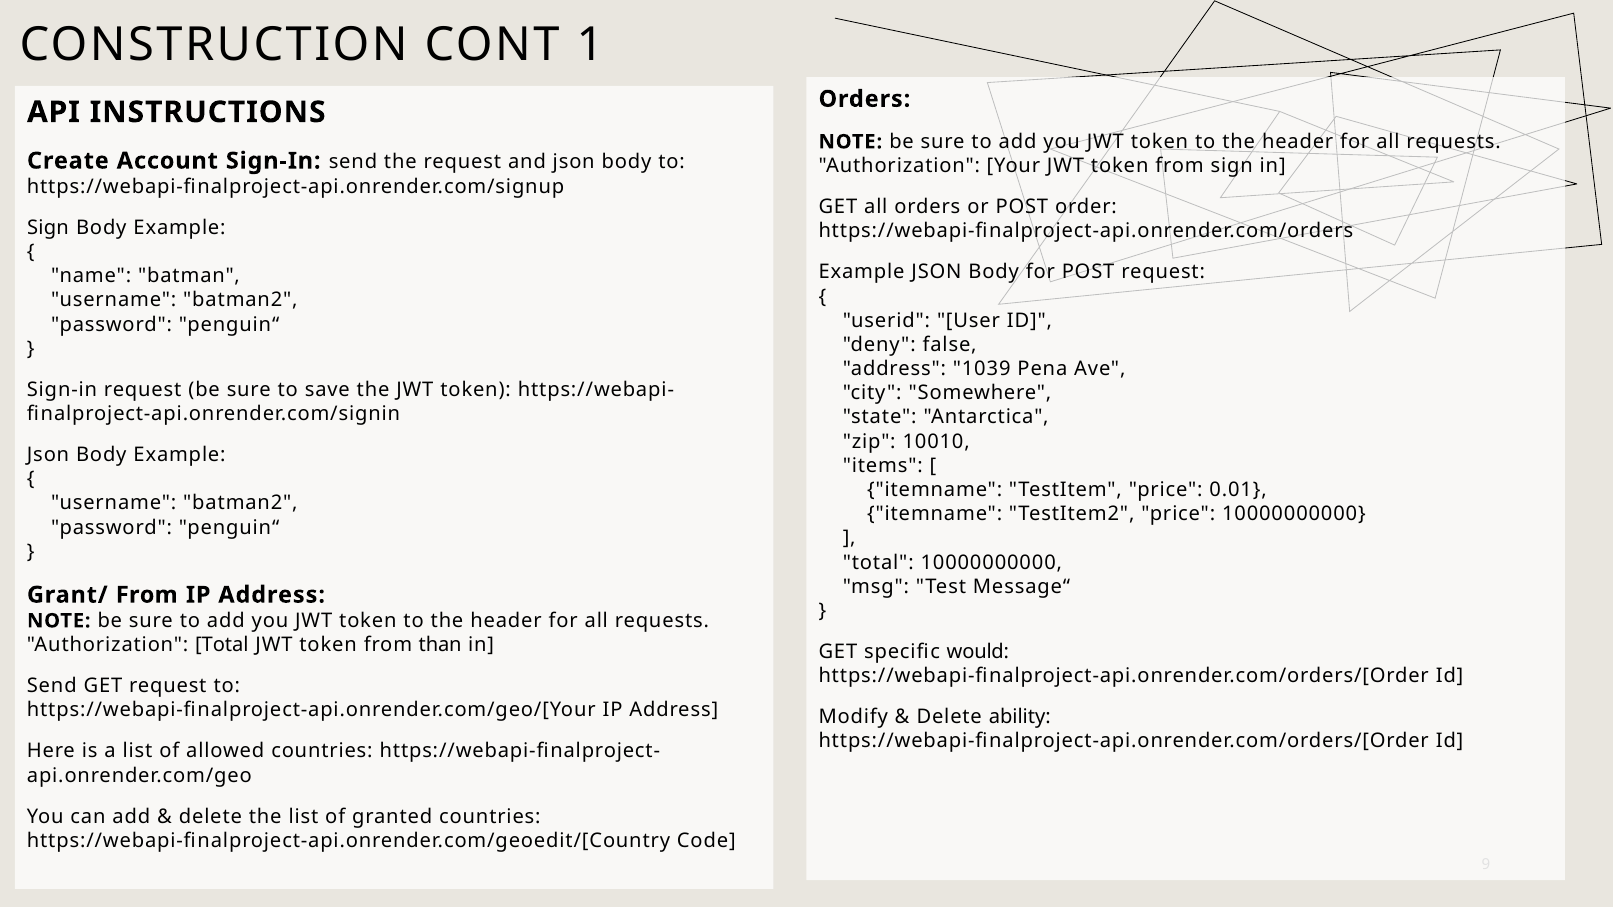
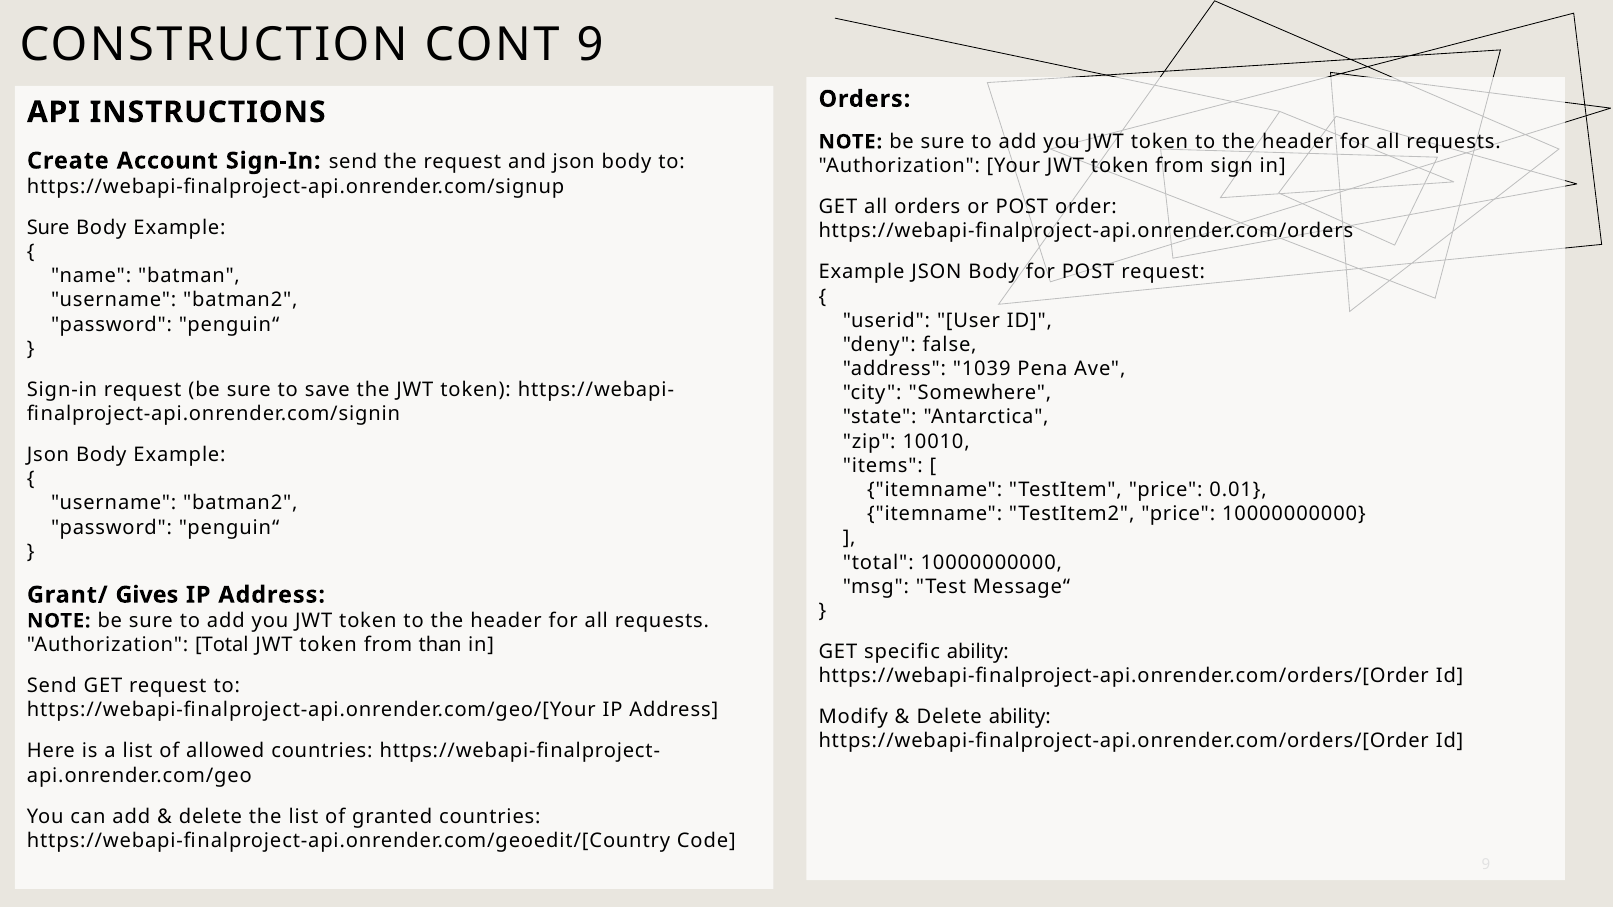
CONT 1: 1 -> 9 (590, 45)
Sign: Sign -> Sure (48, 228)
Grant/ From: From -> Gives (147, 595)
specific would: would -> ability (978, 652)
